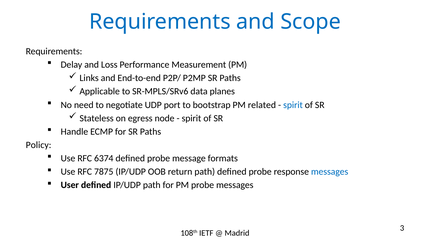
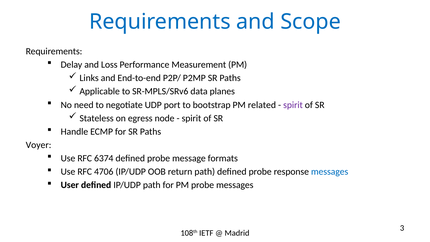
spirit colour: blue -> purple (293, 105)
Policy: Policy -> Voyer (39, 145)
7875: 7875 -> 4706 (104, 172)
